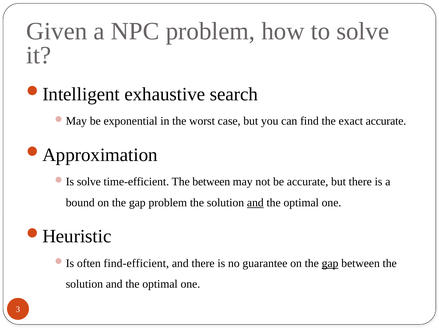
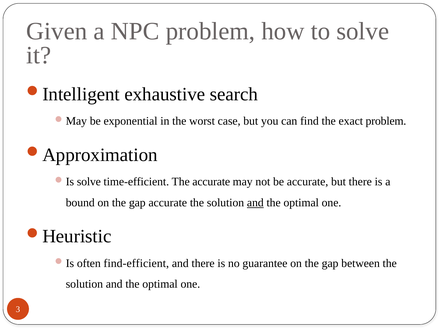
exact accurate: accurate -> problem (386, 121)
The between: between -> accurate (211, 182)
gap problem: problem -> accurate (168, 203)
gap underline: present -> none (330, 263)
